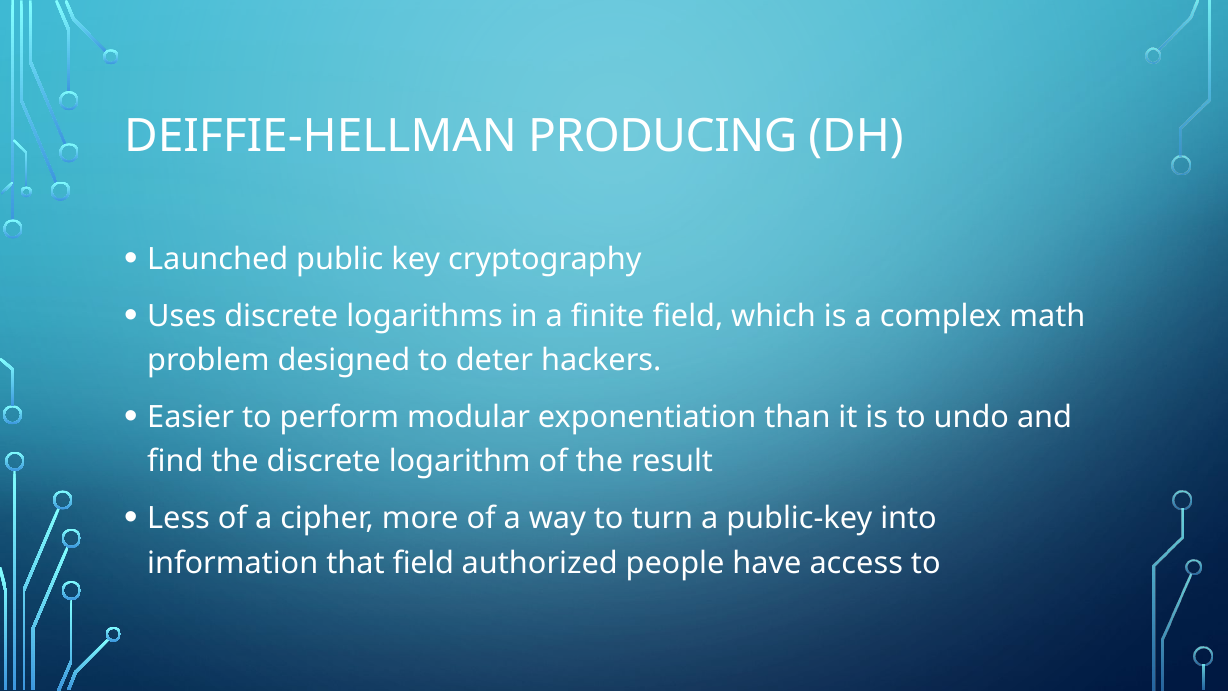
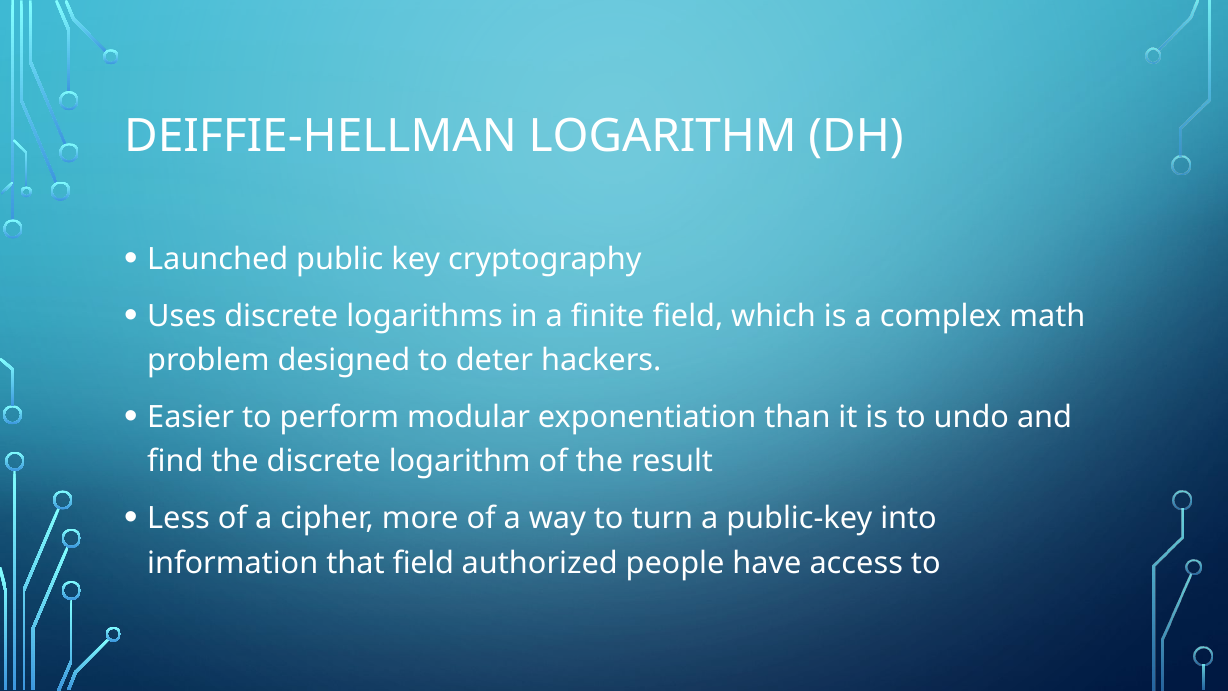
DEIFFIE-HELLMAN PRODUCING: PRODUCING -> LOGARITHM (663, 136)
